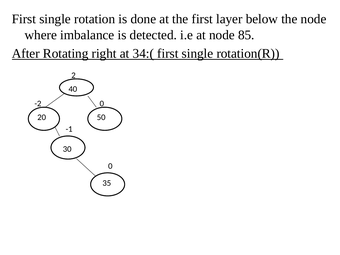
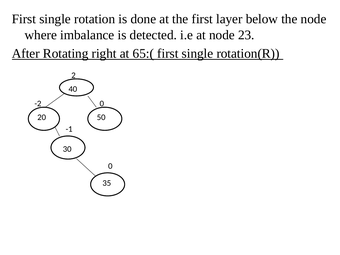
85: 85 -> 23 (246, 35)
34:(: 34:( -> 65:( (143, 53)
